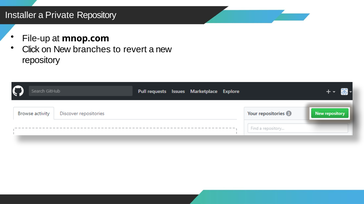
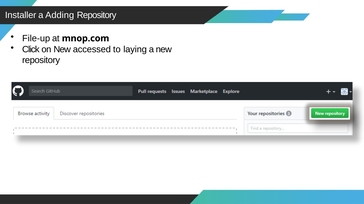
Private: Private -> Adding (60, 15)
branches: branches -> accessed (92, 49)
revert: revert -> laying (135, 49)
